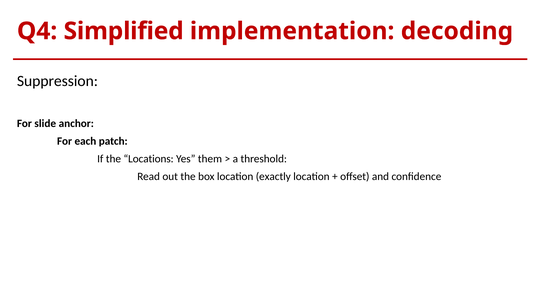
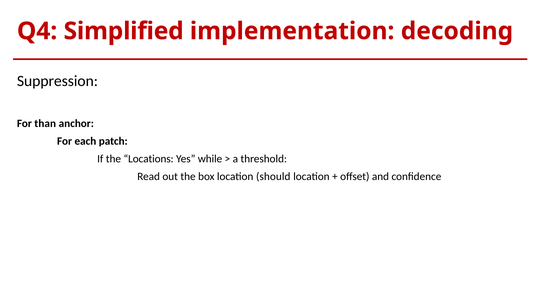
slide: slide -> than (45, 124)
them: them -> while (210, 159)
exactly: exactly -> should (273, 176)
